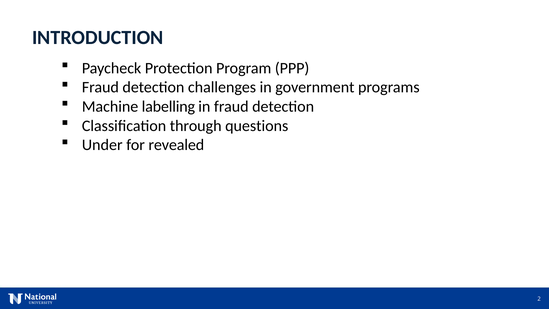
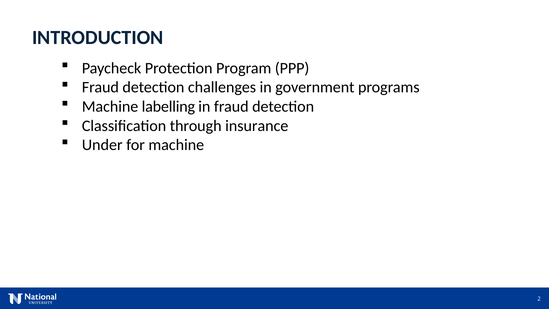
questions: questions -> insurance (257, 126)
for revealed: revealed -> machine (176, 145)
